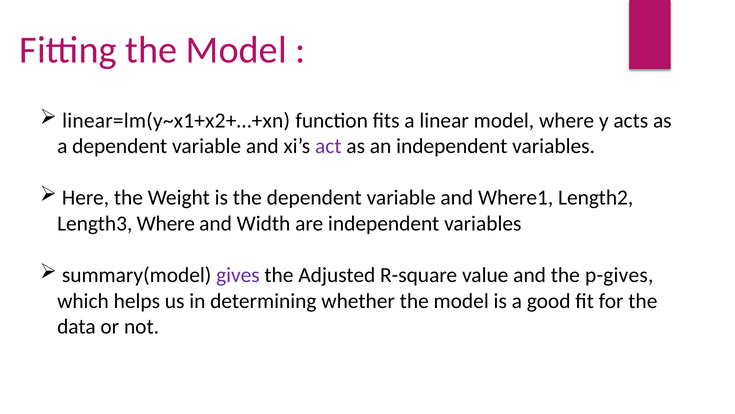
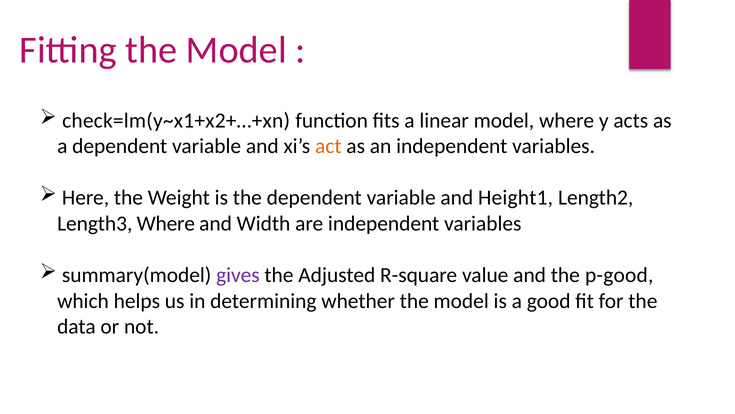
linear=lm(y~x1+x2+…+xn: linear=lm(y~x1+x2+…+xn -> check=lm(y~x1+x2+…+xn (176, 120)
act colour: purple -> orange (328, 146)
Where1: Where1 -> Height1 (516, 198)
p-gives: p-gives -> p-good (619, 275)
